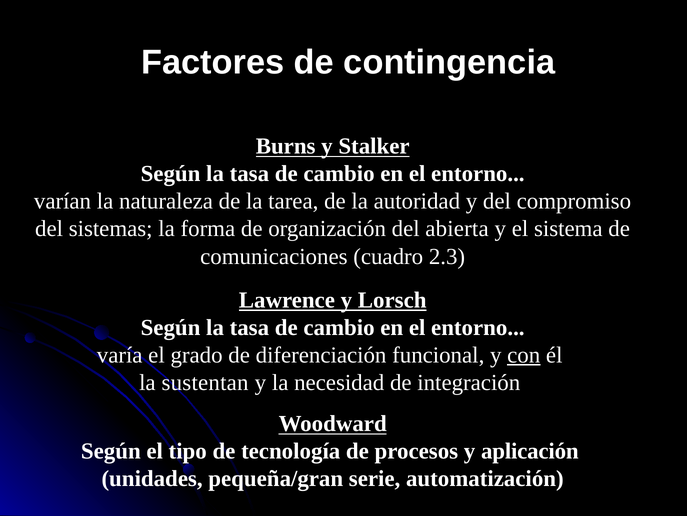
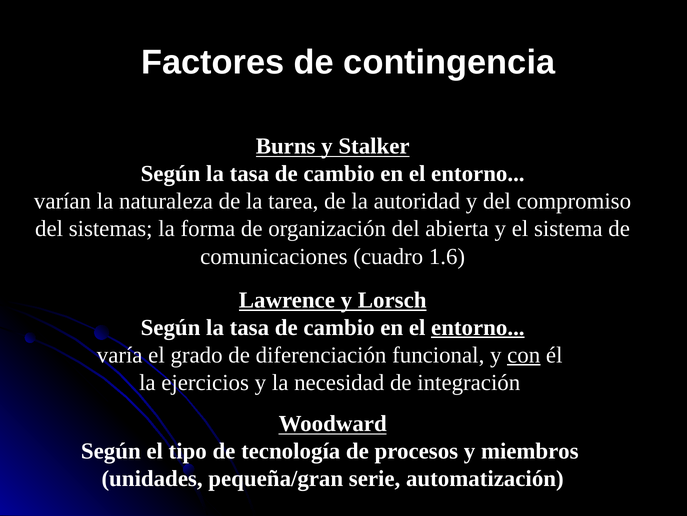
2.3: 2.3 -> 1.6 (447, 256)
entorno underline: none -> present (478, 327)
sustentan: sustentan -> ejercicios (205, 382)
aplicación: aplicación -> miembros (530, 451)
